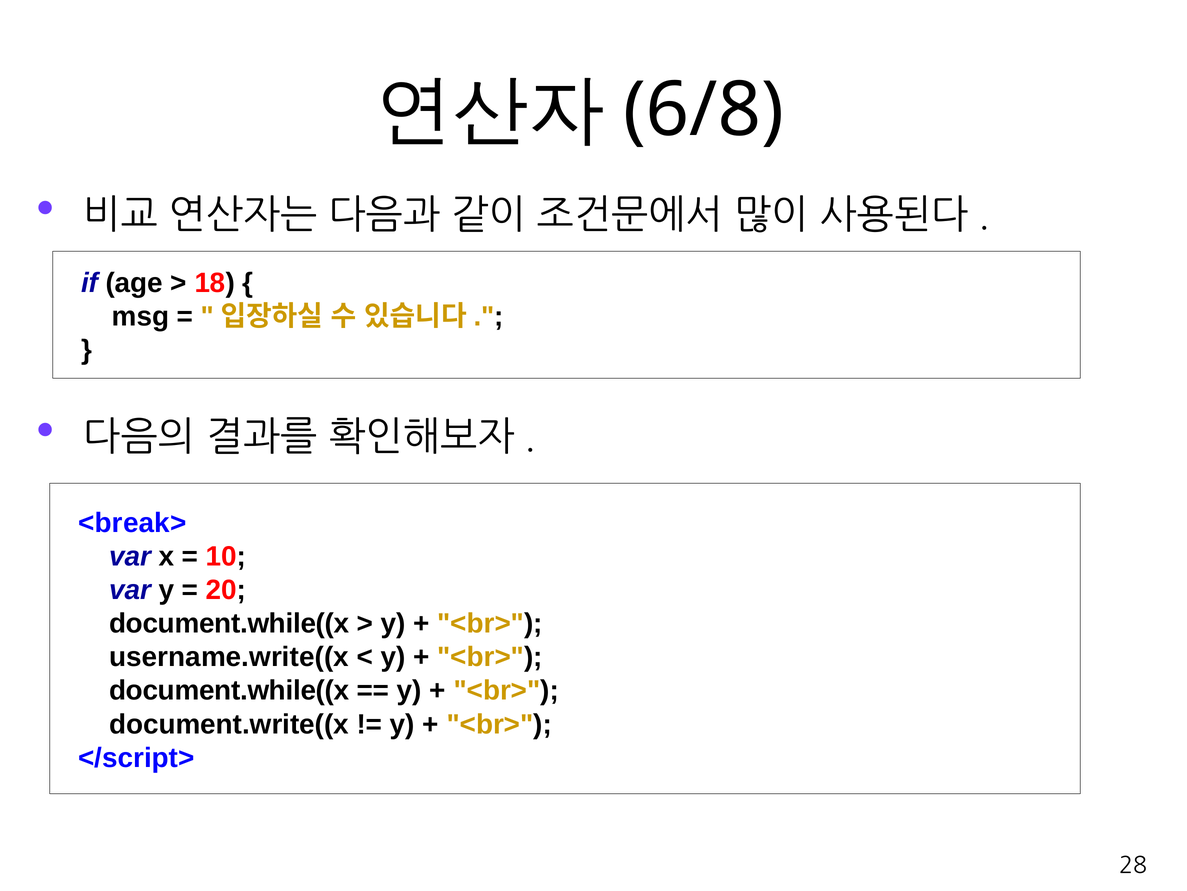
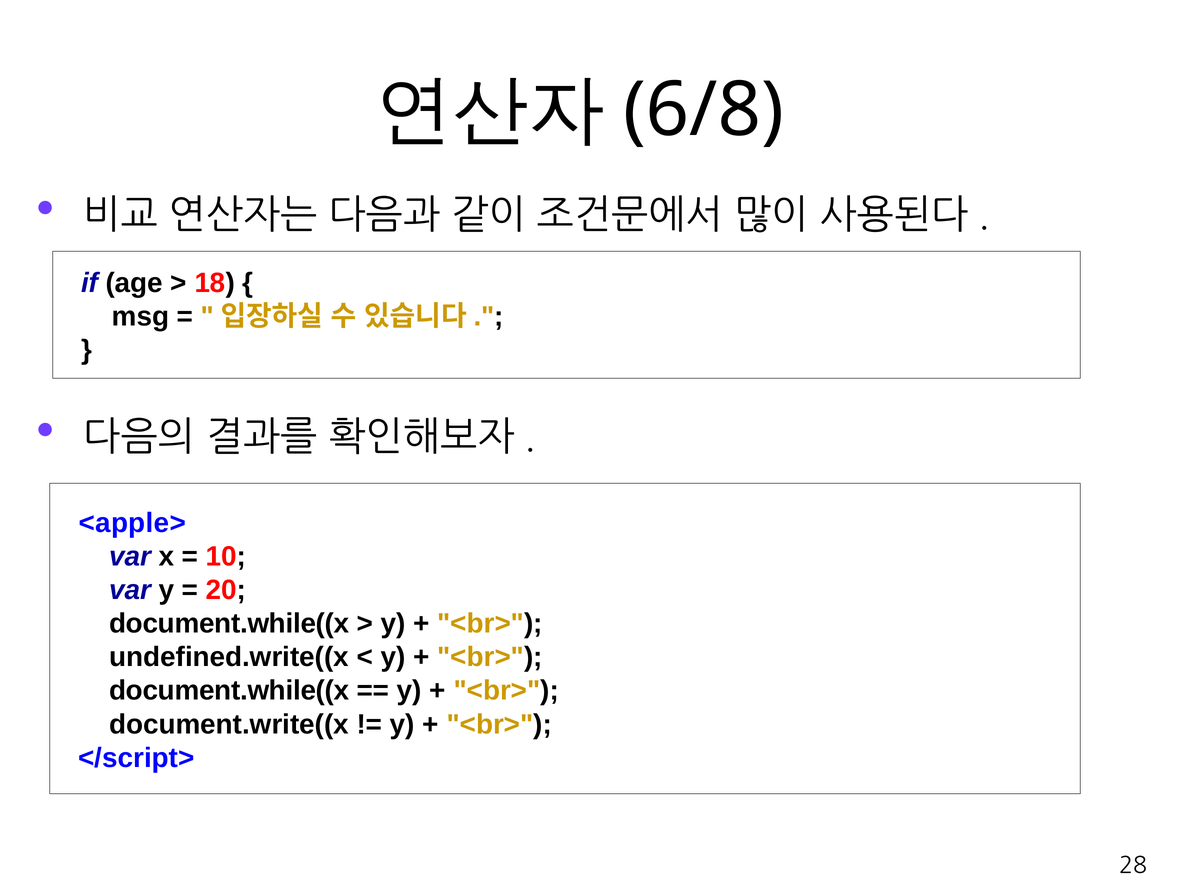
<break>: <break> -> <apple> (132, 523)
username.write((x: username.write((x -> undefined.write((x (229, 657)
